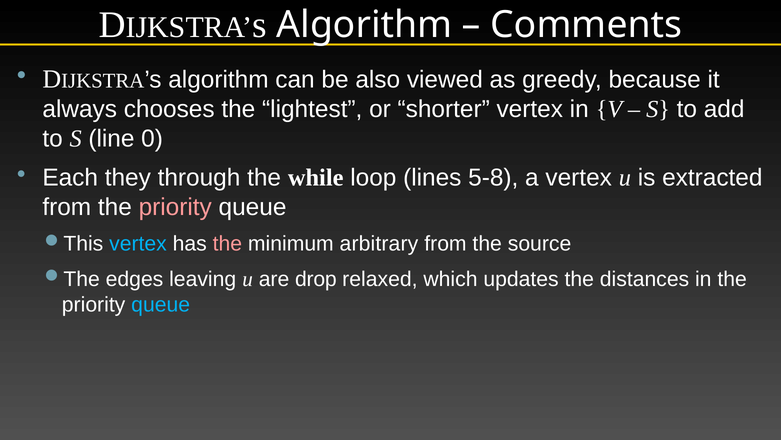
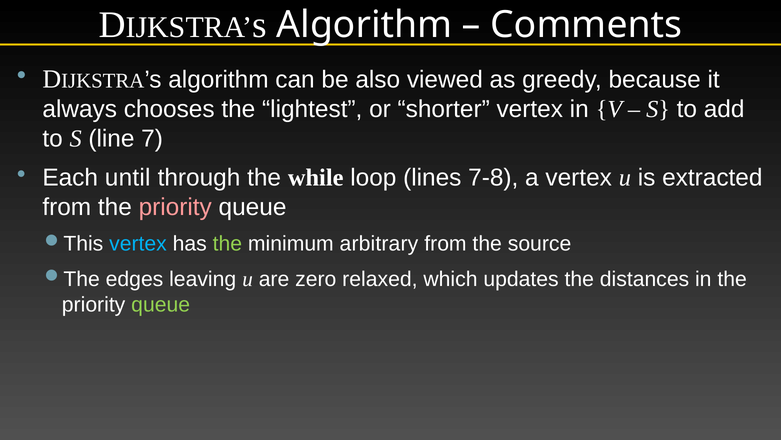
0: 0 -> 7 (152, 138)
they: they -> until (128, 177)
5-8: 5-8 -> 7-8 (493, 177)
the colour: pink -> light green (227, 244)
drop: drop -> zero (316, 279)
queue colour: light blue -> light green (161, 304)
